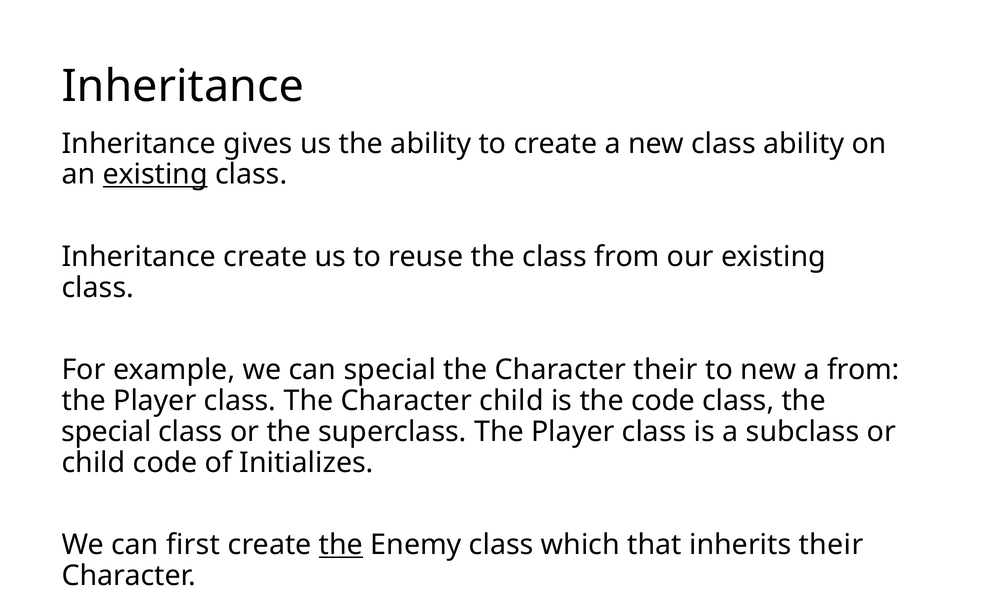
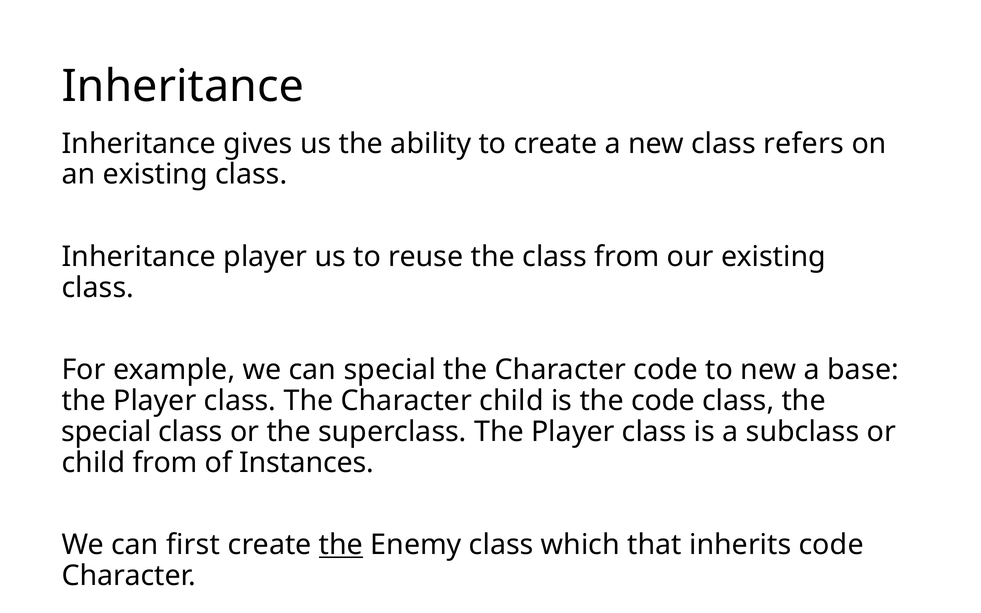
class ability: ability -> refers (804, 144)
existing underline: present -> none (155, 175)
Inheritance create: create -> player (265, 257)
Character their: their -> code (666, 370)
a from: from -> base (863, 370)
child code: code -> from (165, 463)
Initializes: Initializes -> Instances (307, 463)
inherits their: their -> code (831, 545)
